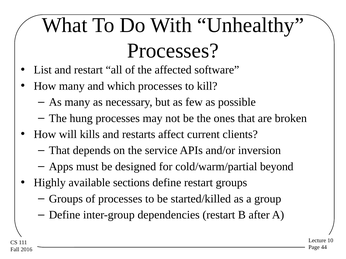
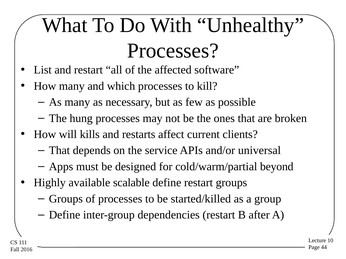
inversion: inversion -> universal (259, 151)
sections: sections -> scalable (131, 183)
